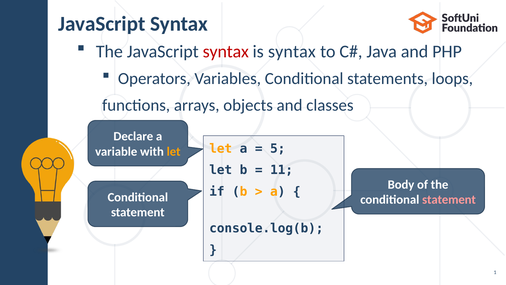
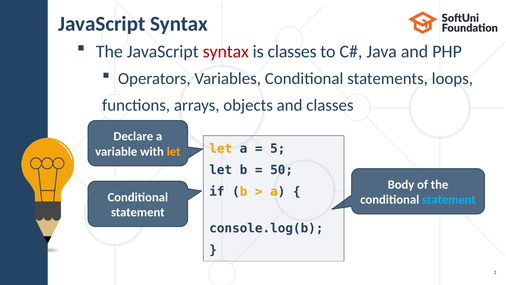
is syntax: syntax -> classes (292, 51)
11: 11 -> 50 (282, 170)
statement colour: pink -> light blue (449, 200)
